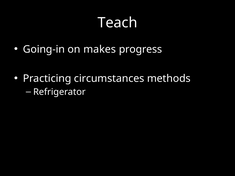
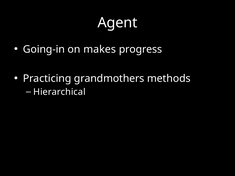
Teach: Teach -> Agent (118, 23)
circumstances: circumstances -> grandmothers (109, 79)
Refrigerator: Refrigerator -> Hierarchical (59, 92)
